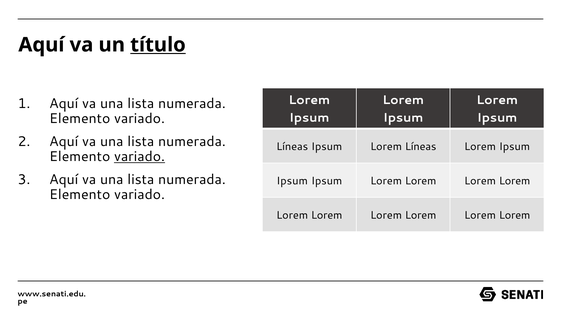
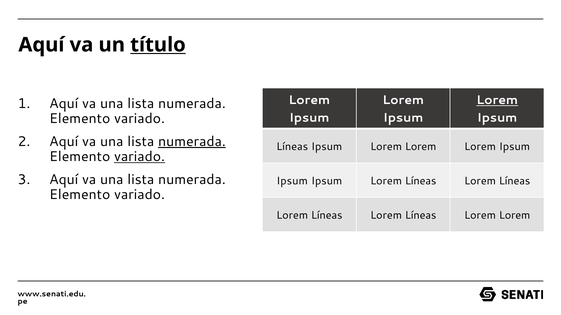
Lorem underline: none -> present (497, 100)
numerada underline: none -> present (192, 142)
Ipsum Lorem Líneas: Líneas -> Lorem (421, 147)
Ipsum Lorem Lorem: Lorem -> Líneas (421, 181)
Lorem: Lorem -> Líneas (515, 181)
Lorem: Lorem -> Líneas (327, 216)
Lorem: Lorem -> Líneas (421, 216)
